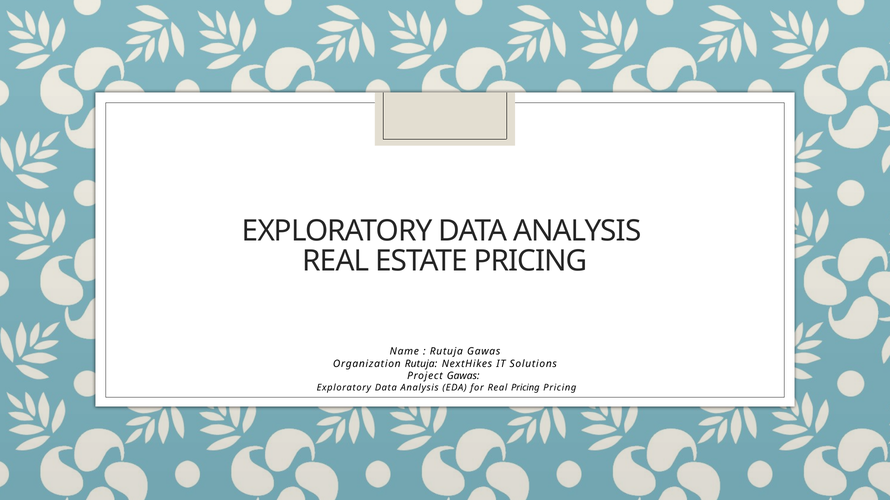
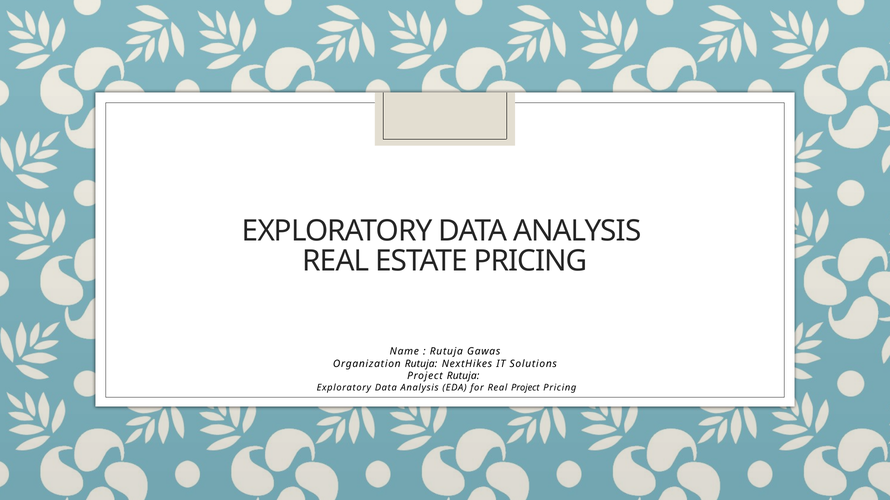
Project Gawas: Gawas -> Rutuja (463, 376)
Real Pricing: Pricing -> Project (525, 388)
